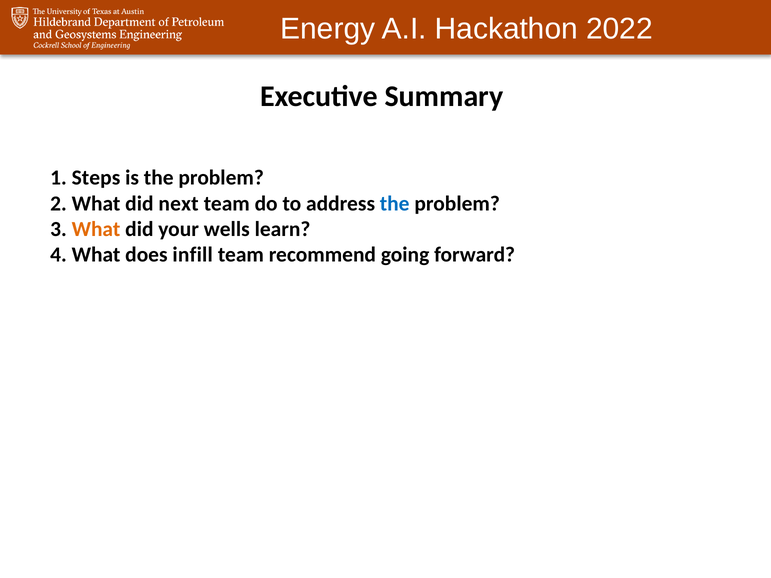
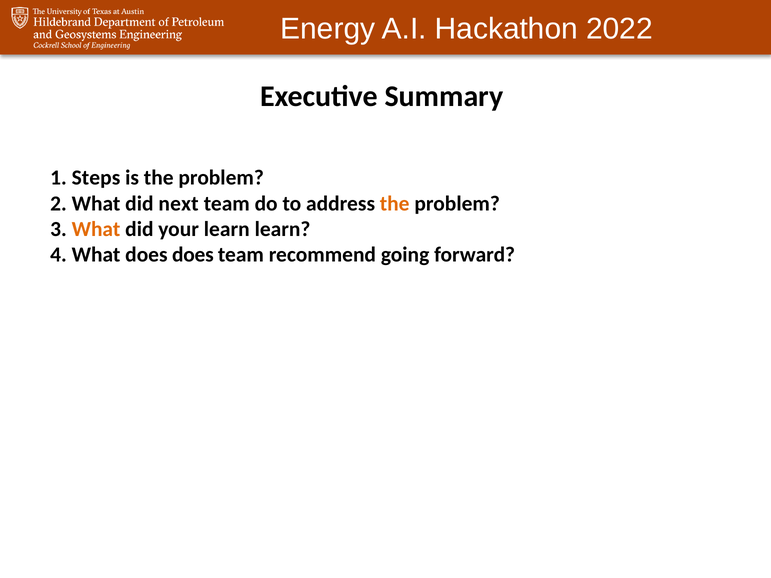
the colour: blue -> orange (395, 204)
your wells: wells -> learn (227, 229)
does infill: infill -> does (193, 255)
